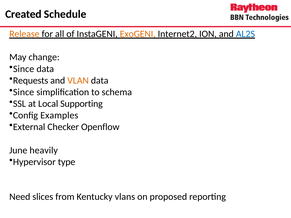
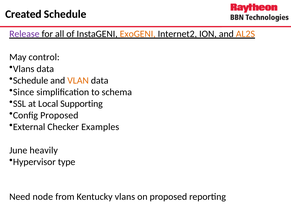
Release colour: orange -> purple (24, 34)
AL2S colour: blue -> orange (245, 34)
change: change -> control (44, 57)
Since: Since -> Vlans (24, 69)
Requests: Requests -> Schedule (31, 81)
Config Examples: Examples -> Proposed (59, 115)
Openflow: Openflow -> Examples (100, 127)
slices: slices -> node (43, 197)
